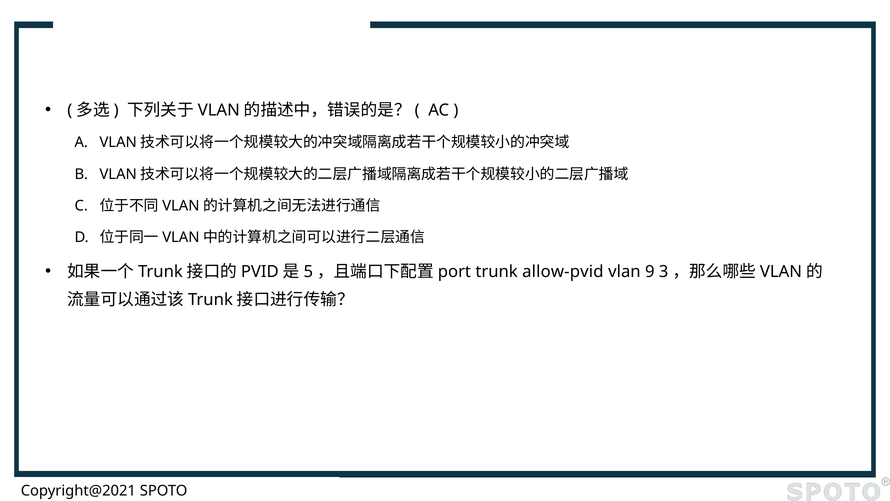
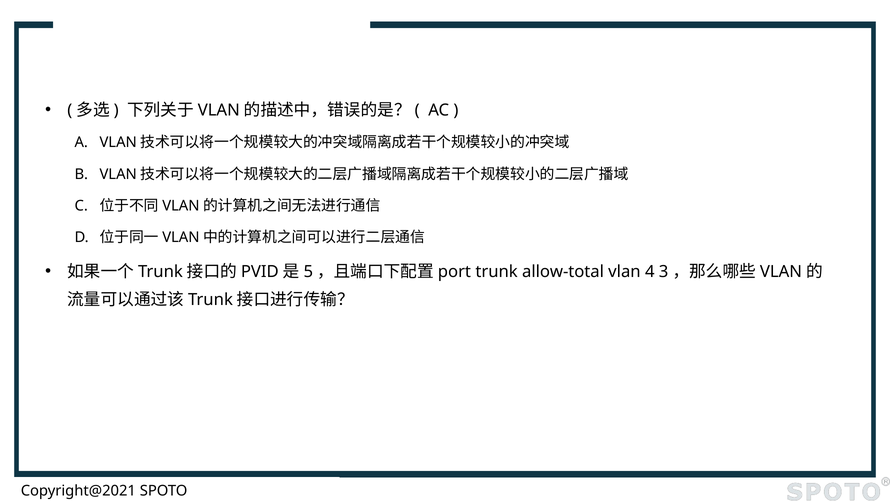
allow-pvid: allow-pvid -> allow-total (563, 272)
9: 9 -> 4 (650, 272)
